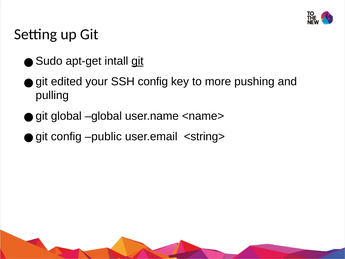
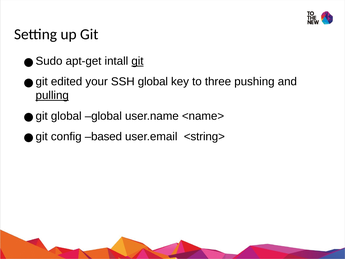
SSH config: config -> global (153, 82)
more: more -> three (218, 82)
pulling underline: none -> present (52, 95)
public: public -> based (103, 136)
